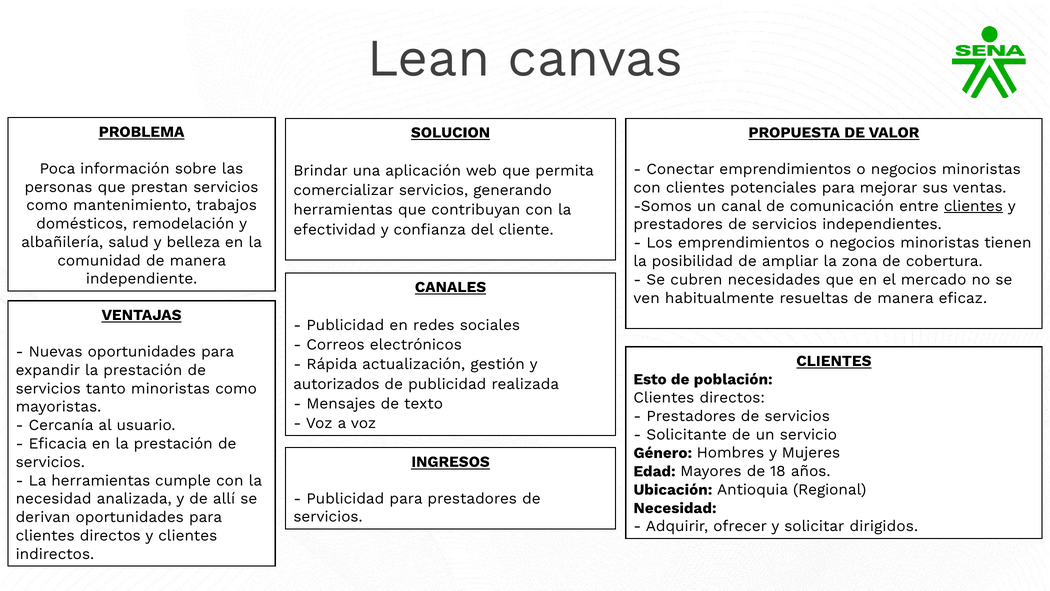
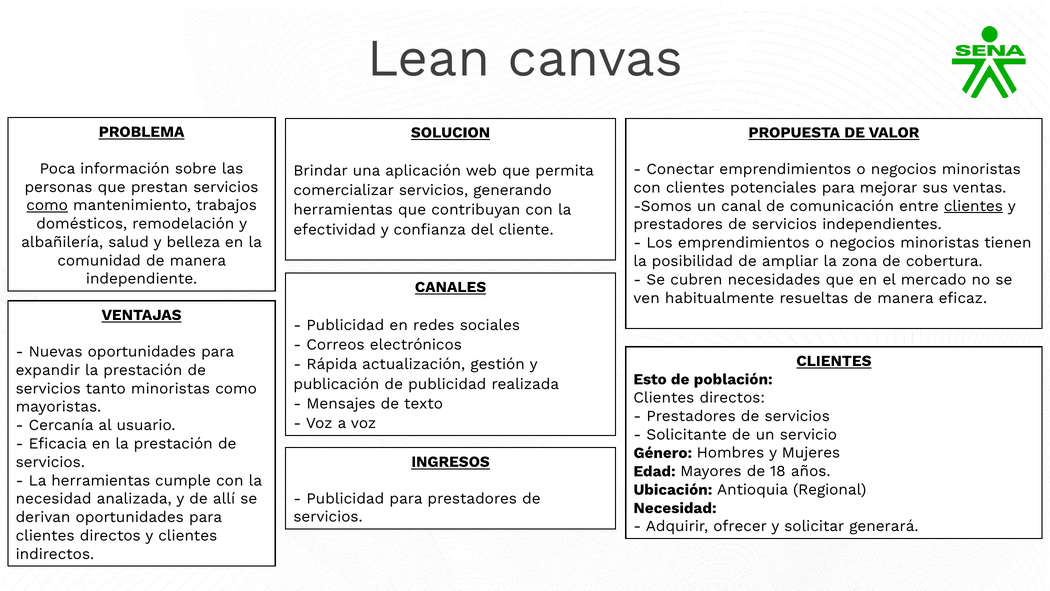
como underline: none -> present (47, 205)
autorizados: autorizados -> publicación (336, 384)
dirigidos: dirigidos -> generará (884, 526)
